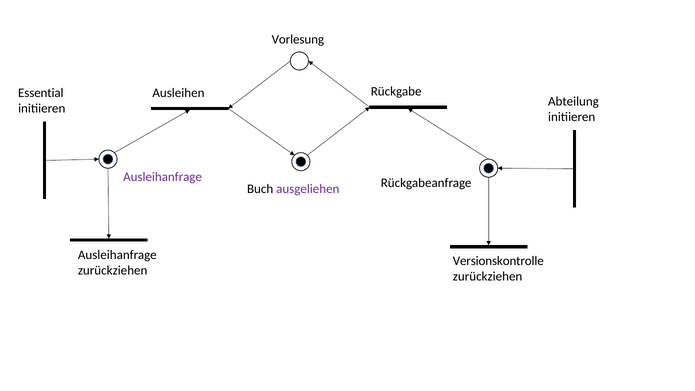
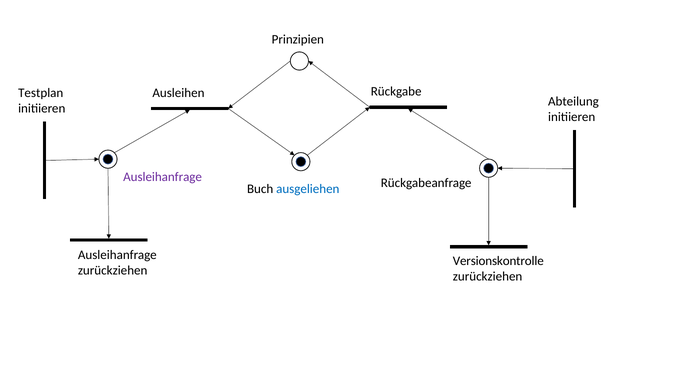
Vorlesung: Vorlesung -> Prinzipien (298, 39)
Essential: Essential -> Testplan (41, 93)
ausgeliehen colour: purple -> blue (308, 189)
